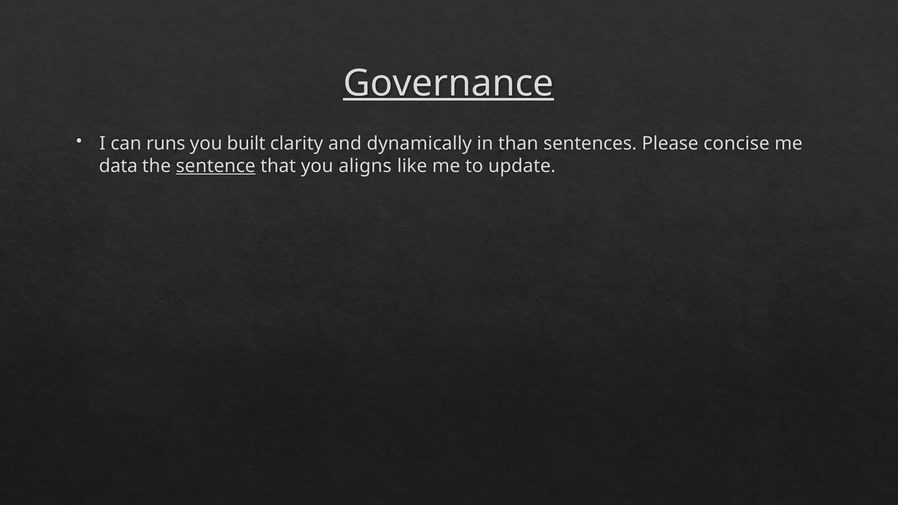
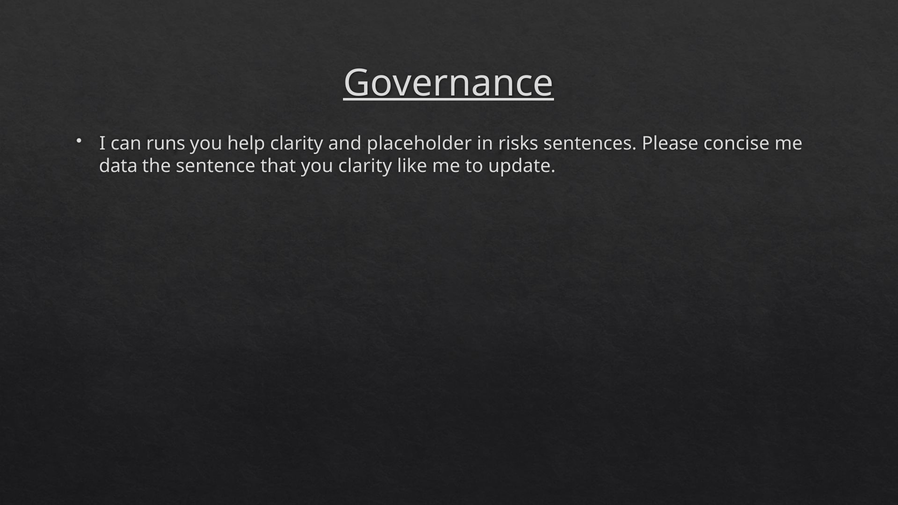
built: built -> help (246, 144)
dynamically: dynamically -> placeholder (419, 144)
than: than -> risks (518, 144)
sentence underline: present -> none (216, 166)
you aligns: aligns -> clarity (365, 166)
